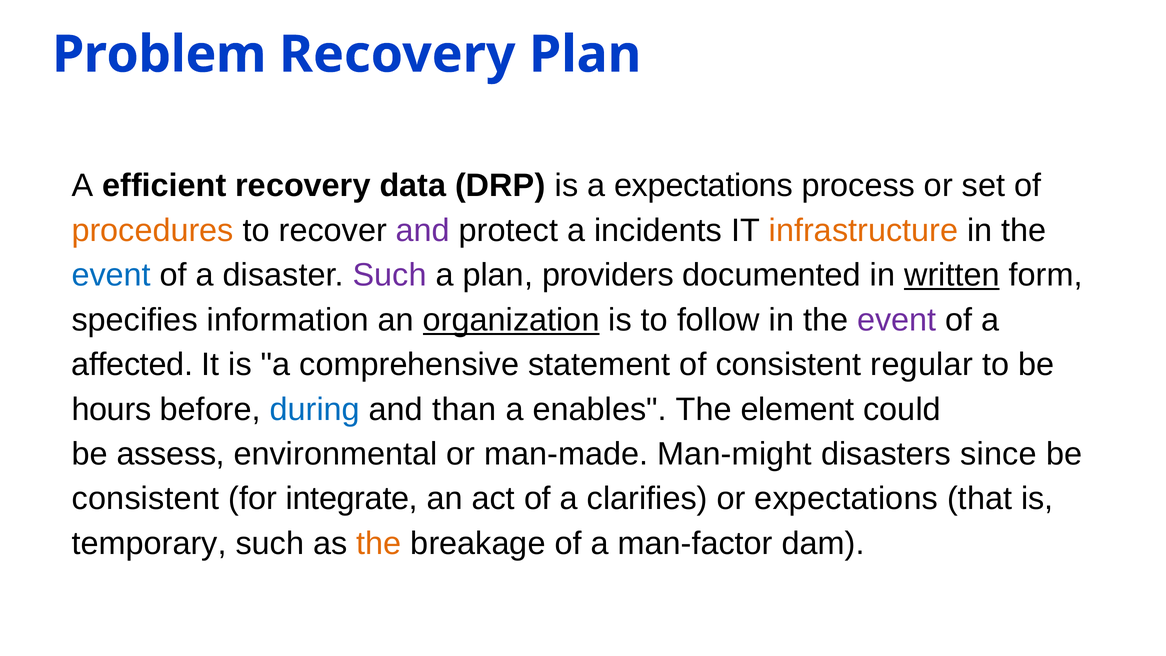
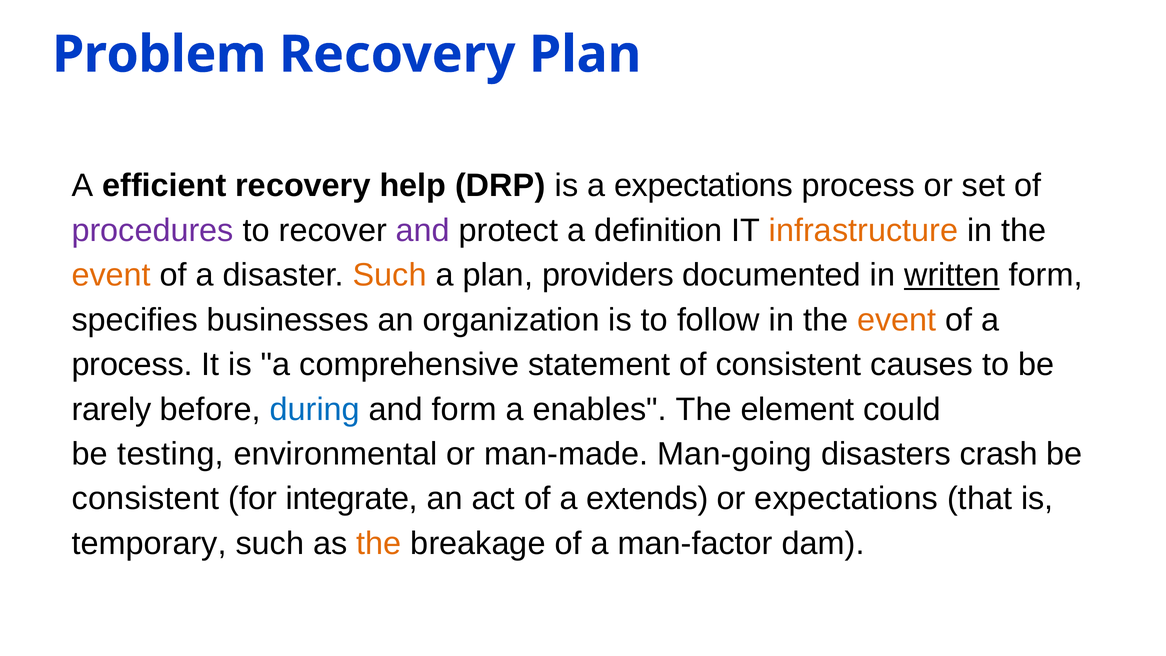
data: data -> help (413, 186)
procedures colour: orange -> purple (153, 230)
incidents: incidents -> definition (658, 230)
event colour: blue -> orange (111, 275)
Such colour: purple -> orange (390, 275)
information: information -> businesses (288, 320)
organization underline: present -> none (511, 320)
event colour: purple -> orange (897, 320)
affected: affected -> process (132, 365)
regular: regular -> causes (922, 365)
hours: hours -> rarely (111, 409)
and than: than -> form (464, 409)
assess: assess -> testing (171, 454)
Man-might: Man-might -> Man-going (735, 454)
since: since -> crash (999, 454)
clarifies: clarifies -> extends (647, 499)
